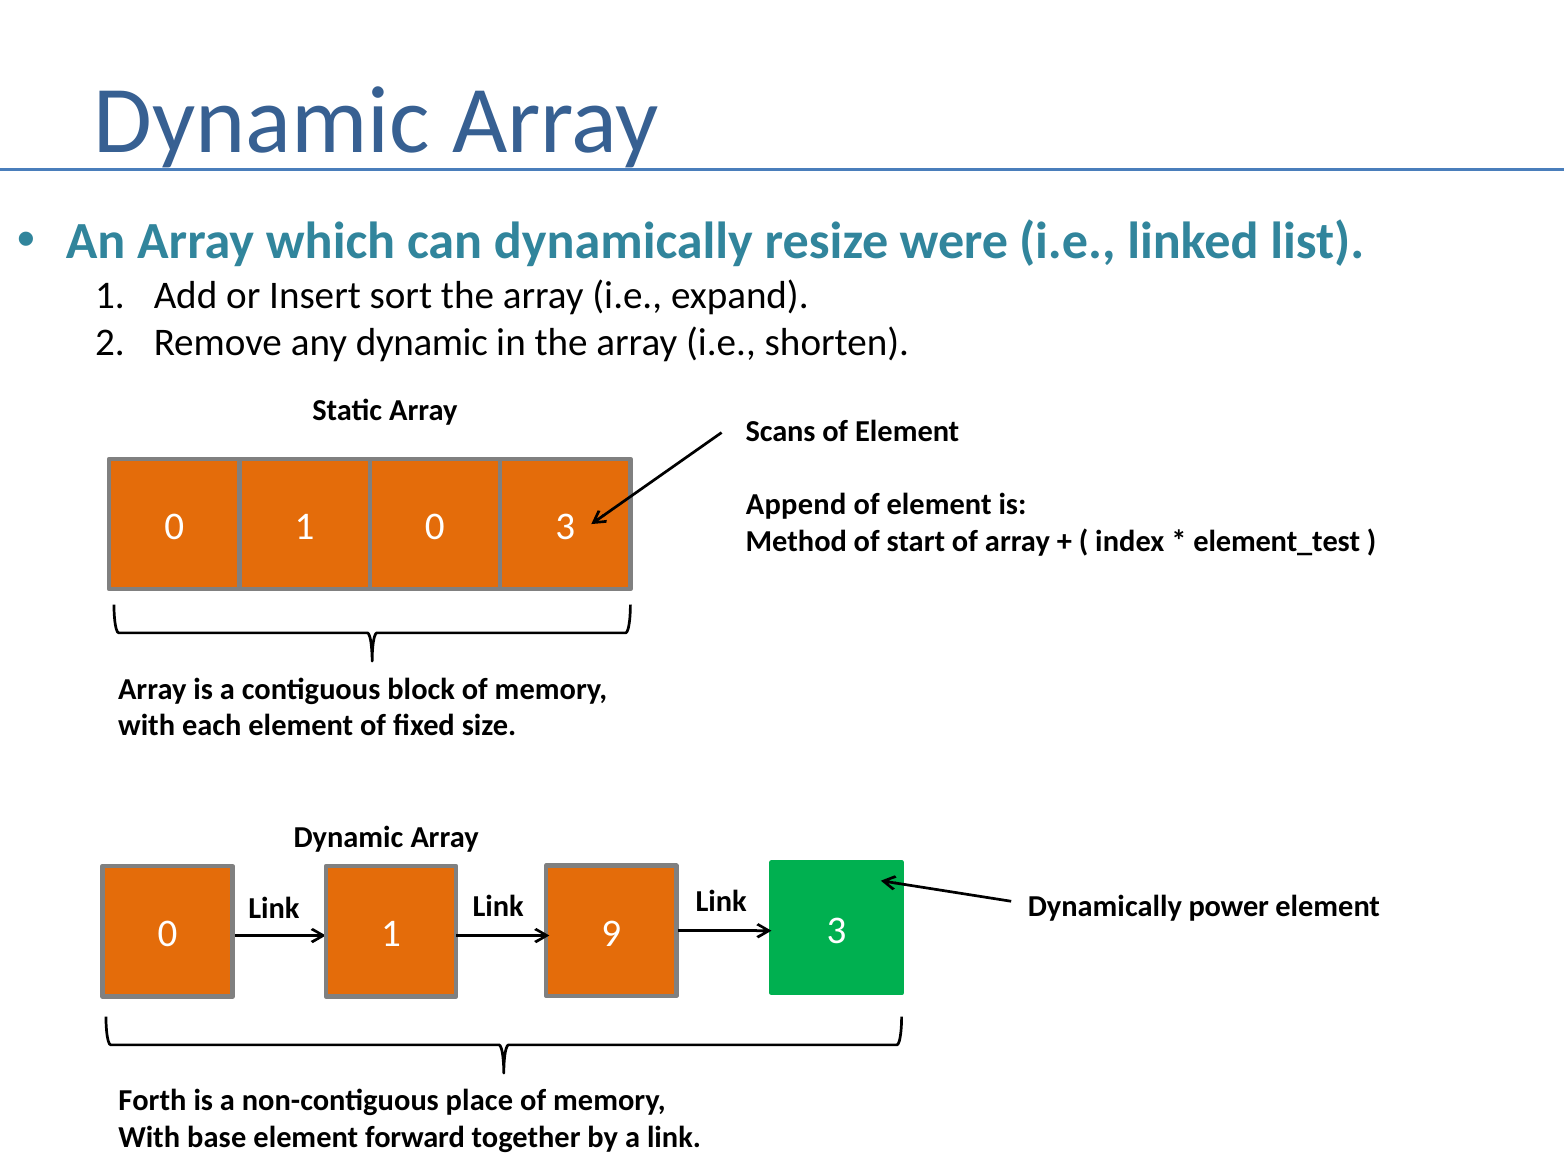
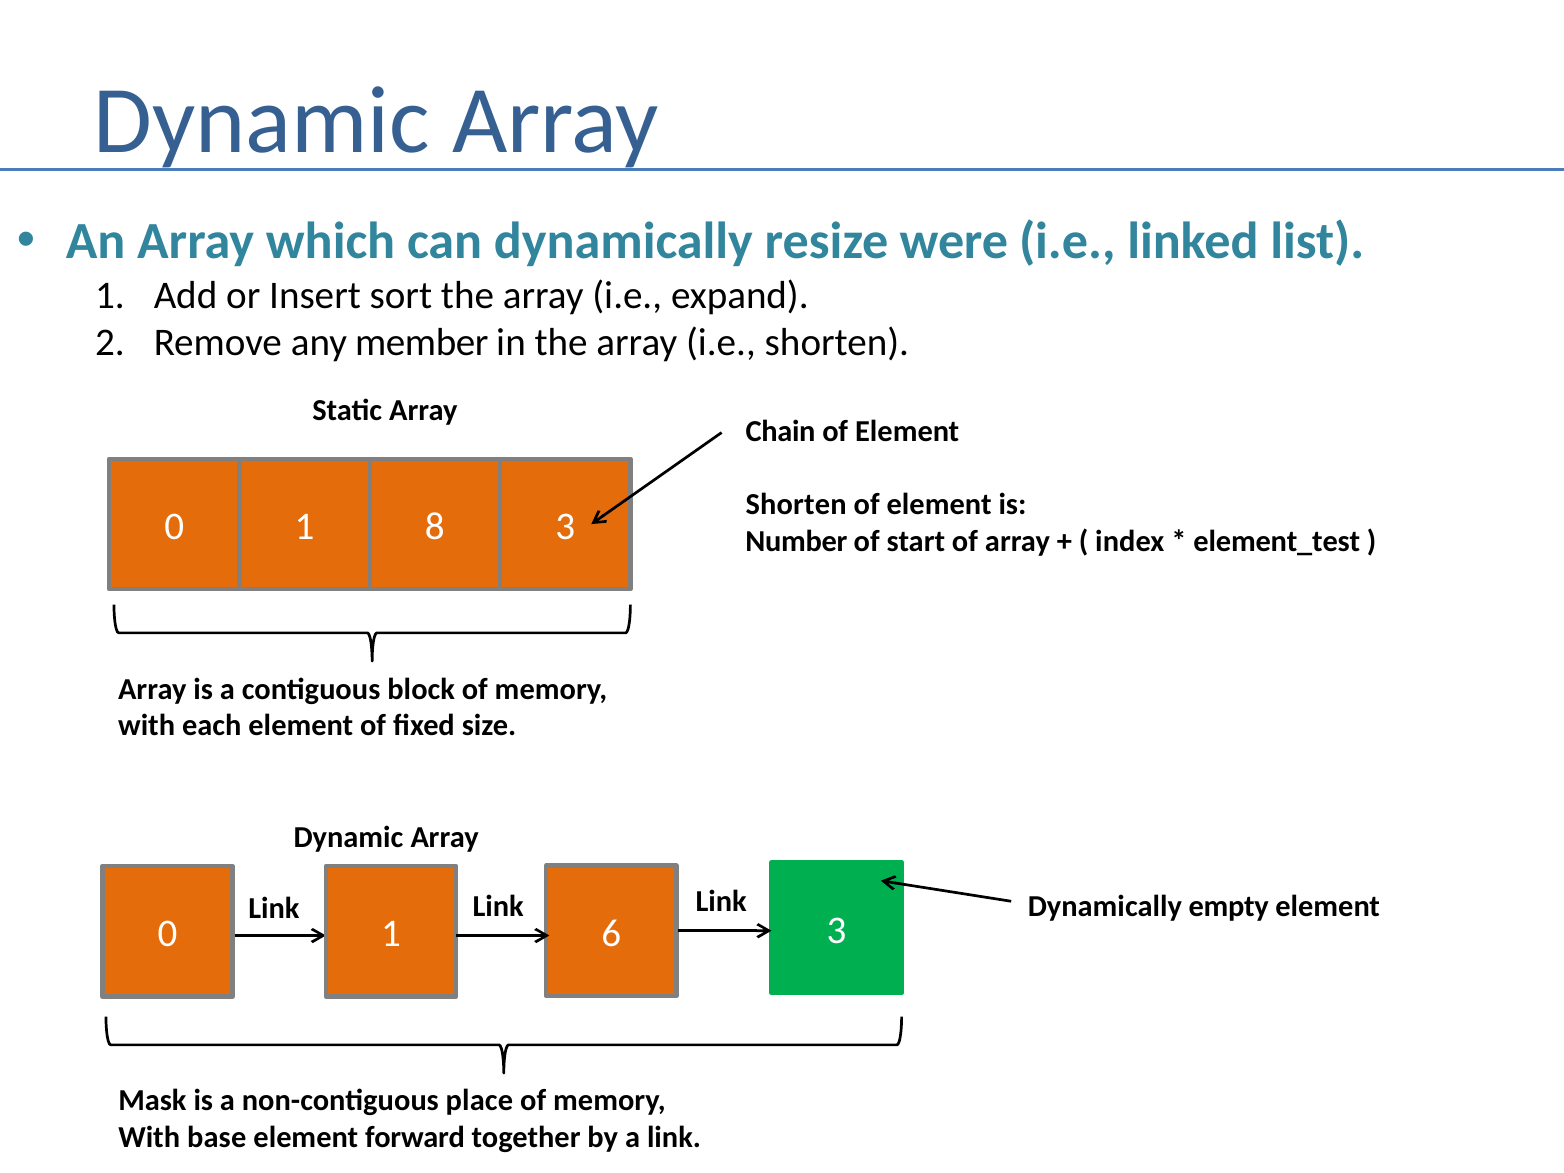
any dynamic: dynamic -> member (422, 342)
Scans: Scans -> Chain (781, 432)
Append: Append -> Shorten (796, 505)
1 0: 0 -> 8 (435, 527)
Method: Method -> Number (796, 541)
power: power -> empty (1229, 906)
9: 9 -> 6 (611, 933)
Forth: Forth -> Mask (152, 1101)
